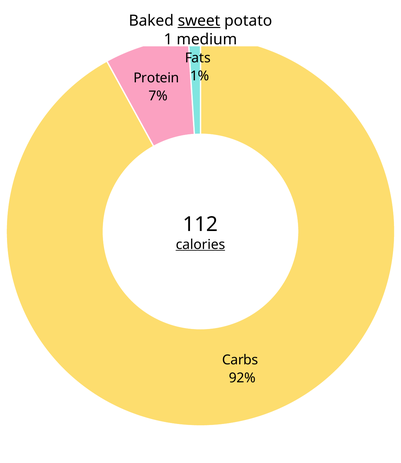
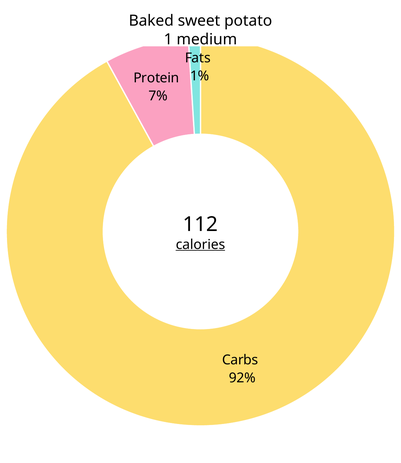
sweet underline: present -> none (199, 21)
